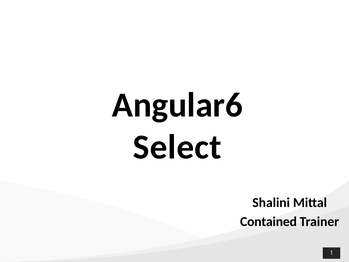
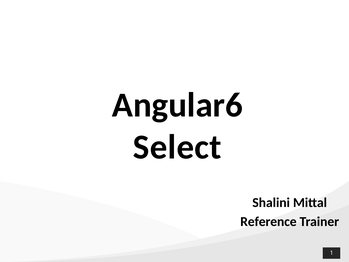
Contained: Contained -> Reference (268, 221)
